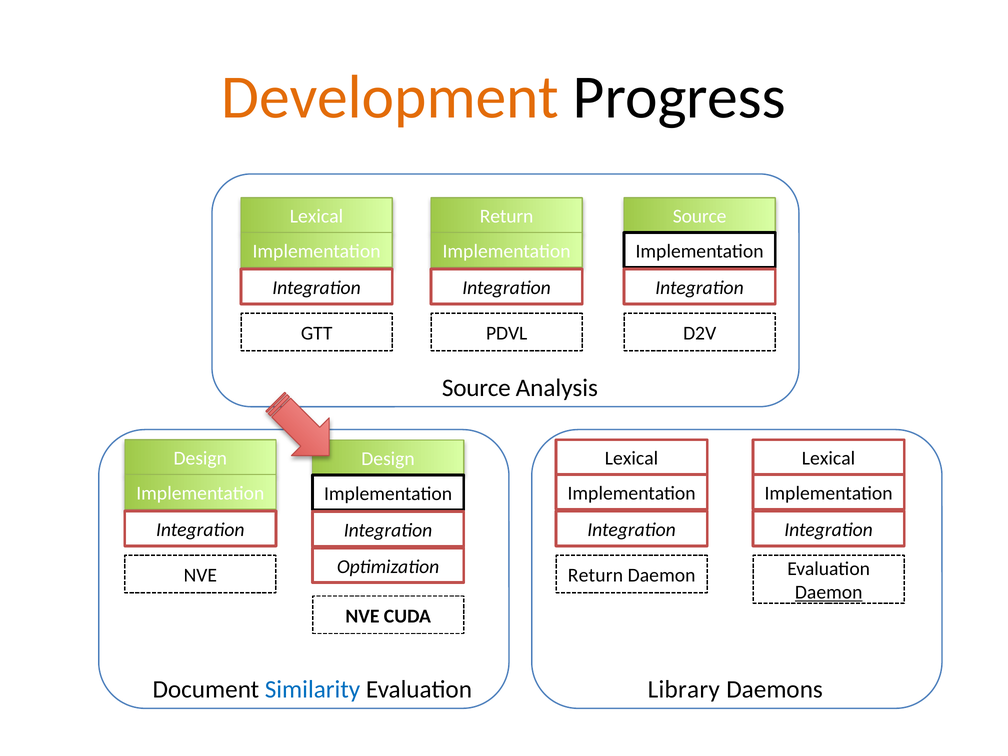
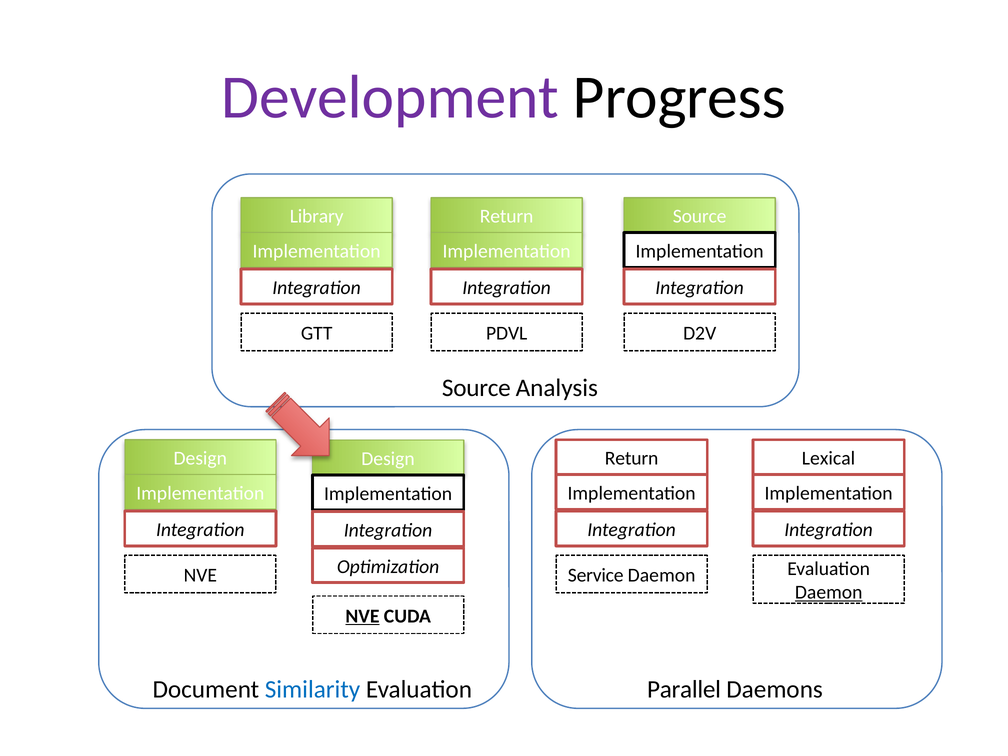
Development colour: orange -> purple (390, 98)
Lexical: Lexical -> Library (317, 216)
Lexical: Lexical -> Return (632, 458)
Return: Return -> Service (596, 576)
NVE underline: none -> present (362, 616)
Library: Library -> Parallel (684, 690)
